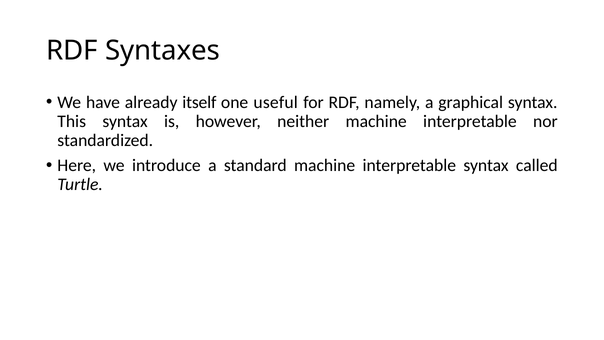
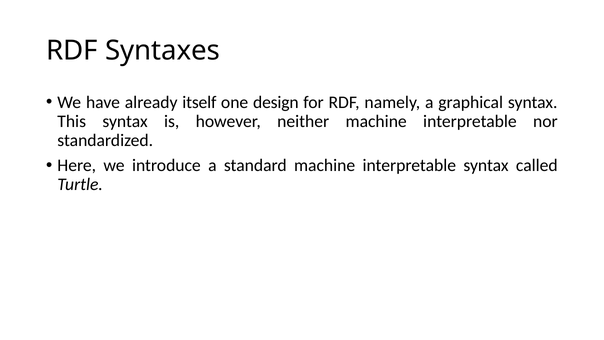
useful: useful -> design (276, 102)
